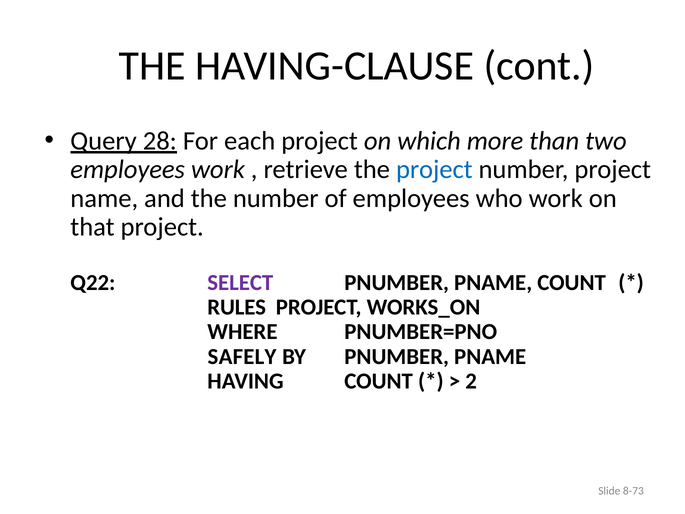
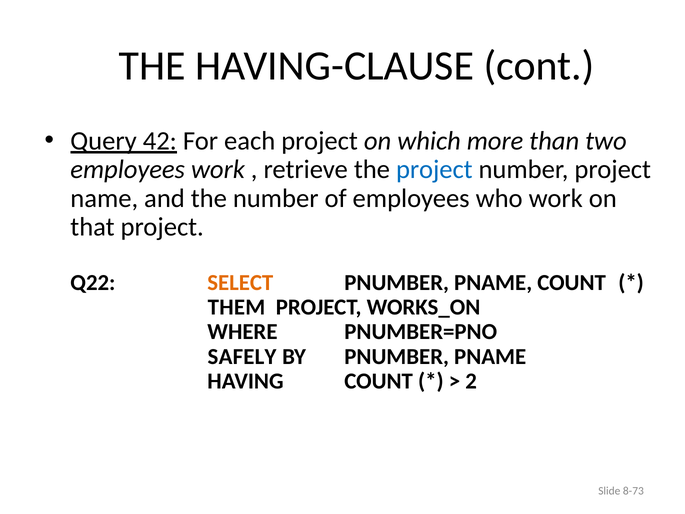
28: 28 -> 42 (160, 141)
SELECT colour: purple -> orange (240, 282)
RULES: RULES -> THEM (236, 307)
